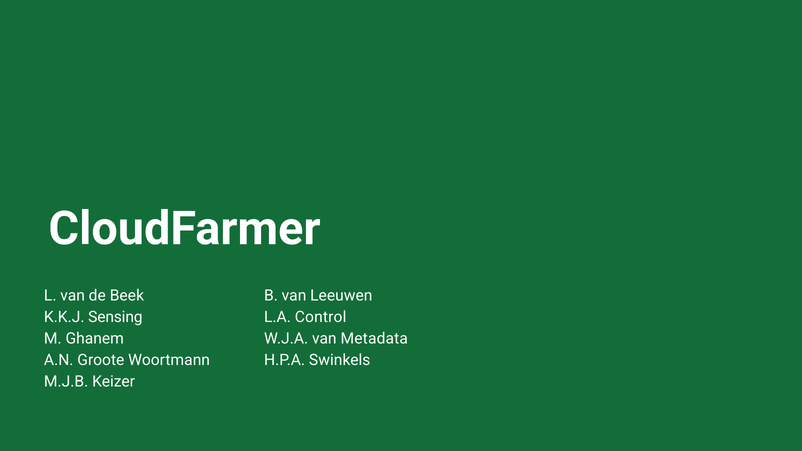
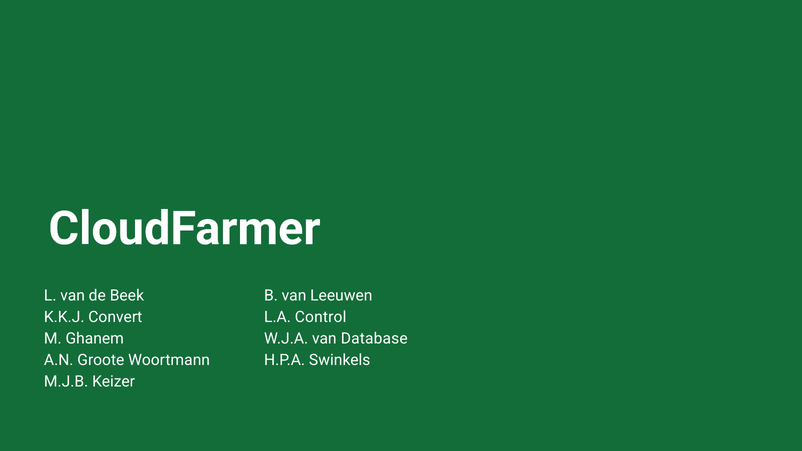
Sensing: Sensing -> Convert (115, 317)
Metadata: Metadata -> Database (374, 339)
